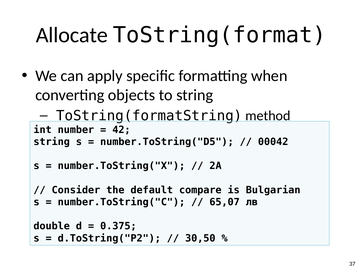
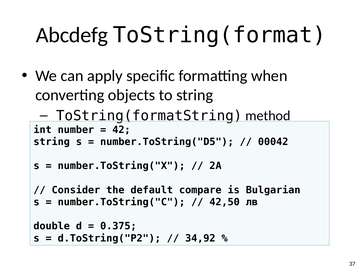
Allocate: Allocate -> Abcdefg (72, 35)
65,07: 65,07 -> 42,50 (225, 202)
30,50: 30,50 -> 34,92 (200, 239)
